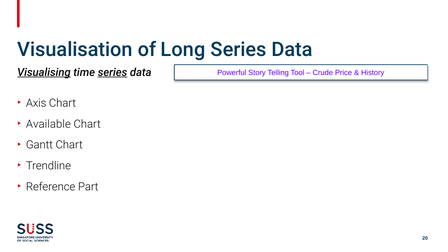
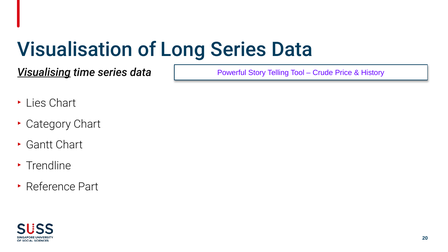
series underline: present -> none (113, 72)
Axis: Axis -> Lies (36, 103)
Available: Available -> Category (48, 124)
